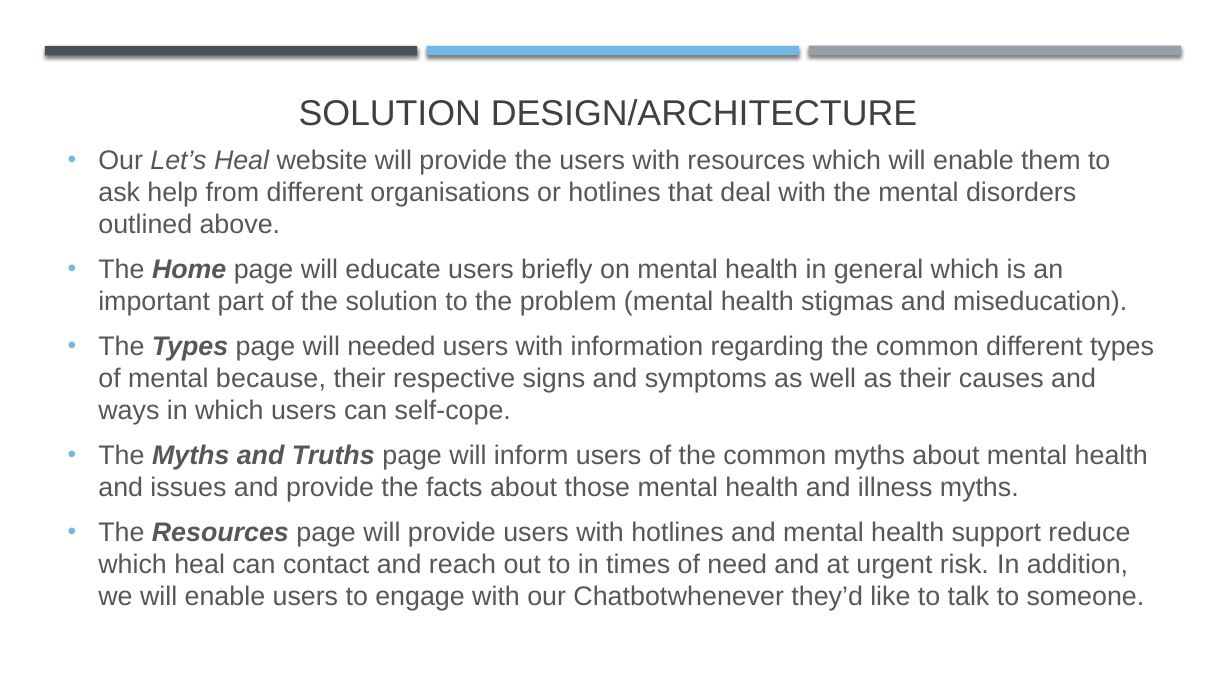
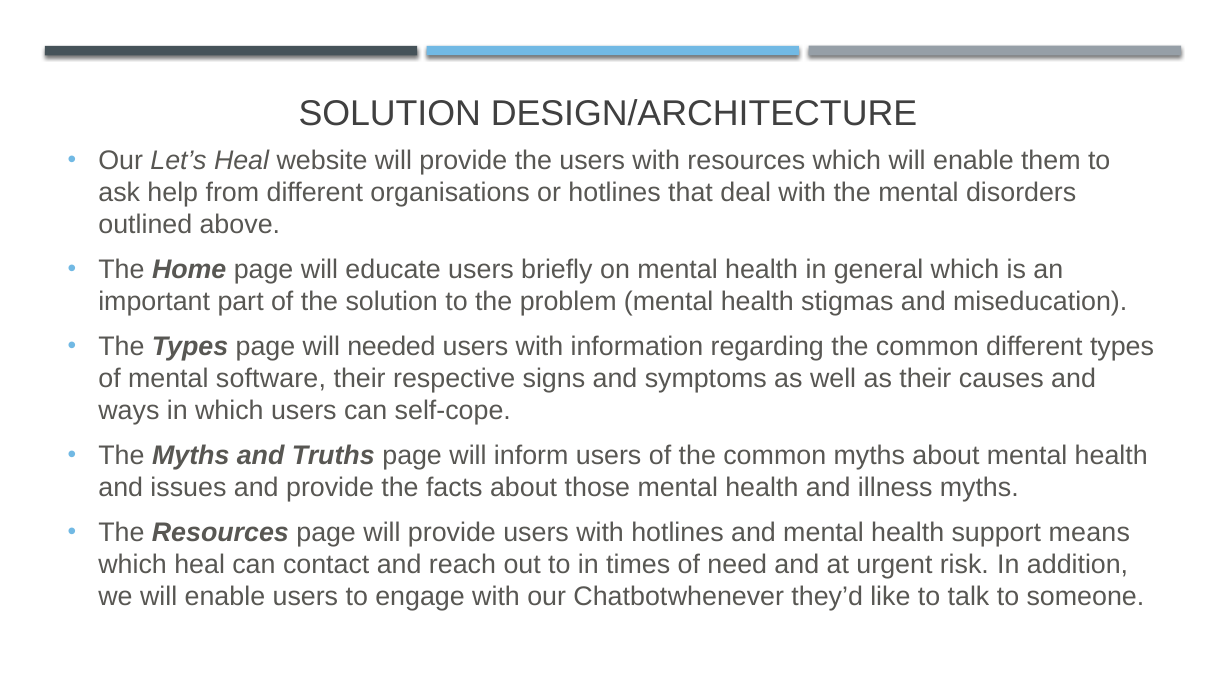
because: because -> software (271, 379)
reduce: reduce -> means (1089, 533)
